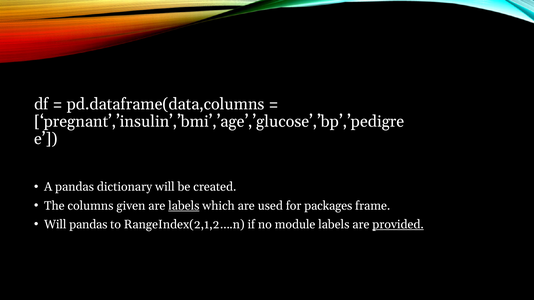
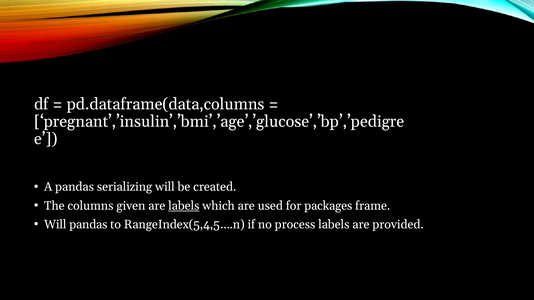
dictionary: dictionary -> serializing (125, 187)
RangeIndex(2,1,2….n: RangeIndex(2,1,2….n -> RangeIndex(5,4,5….n (184, 225)
module: module -> process (295, 225)
provided underline: present -> none (398, 225)
